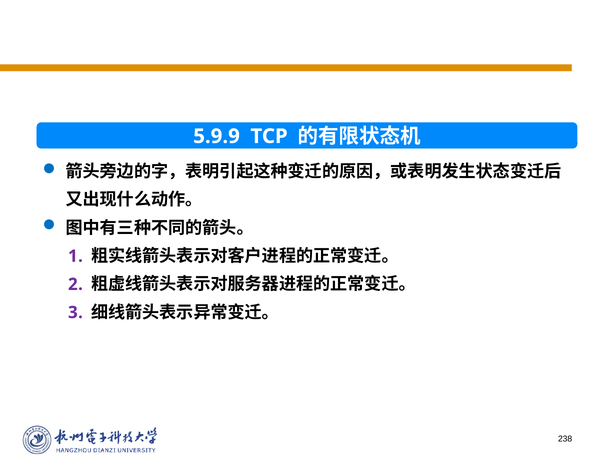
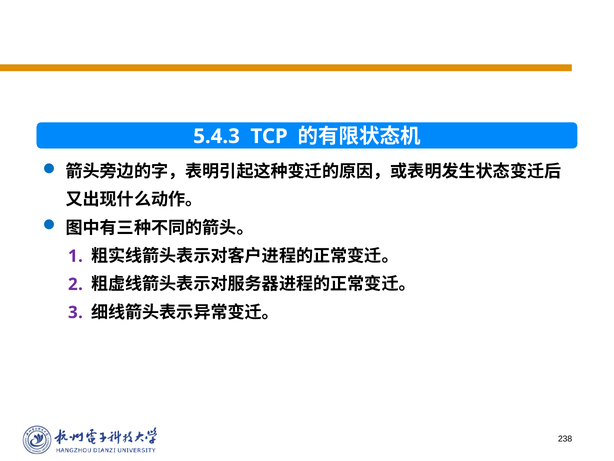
5.9.9: 5.9.9 -> 5.4.3 (217, 136)
